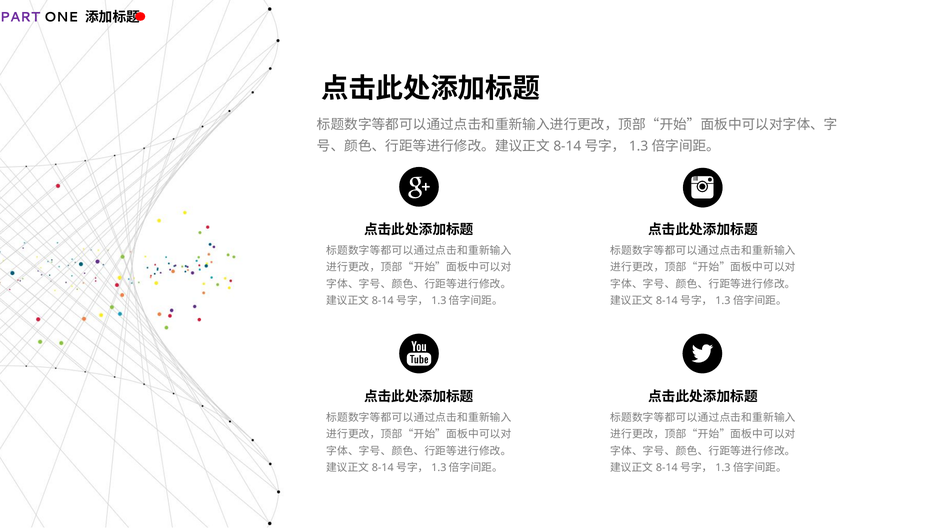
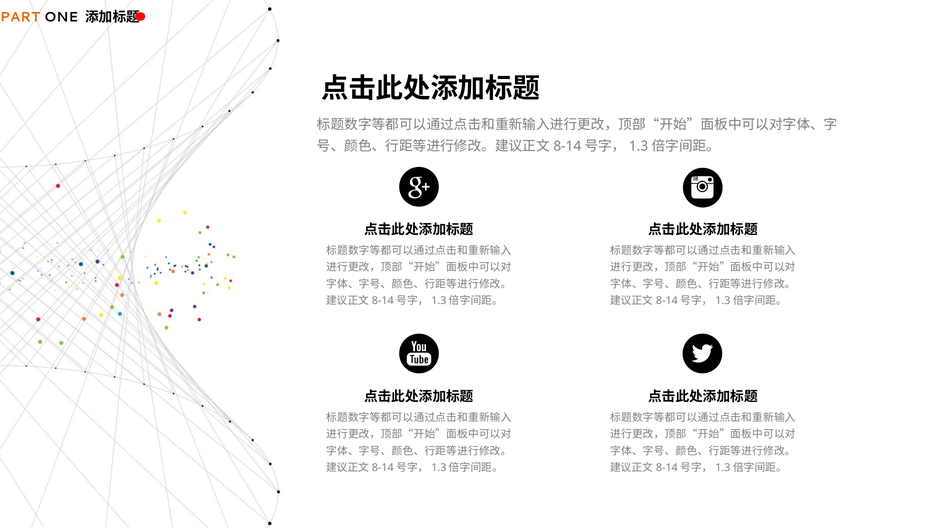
PART colour: purple -> orange (20, 17)
